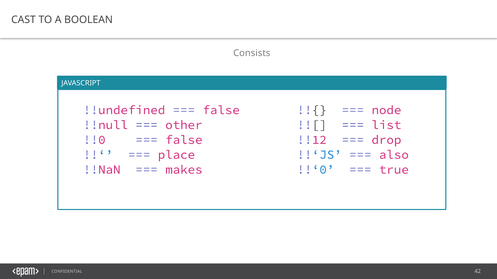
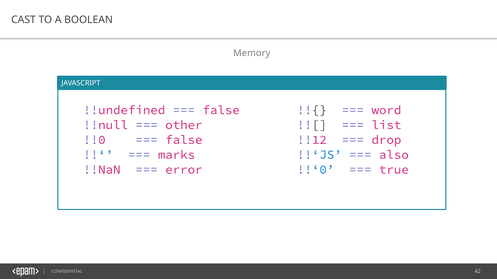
Consists: Consists -> Memory (252, 53)
node: node -> word (386, 110)
place: place -> marks (176, 155)
makes: makes -> error (184, 170)
